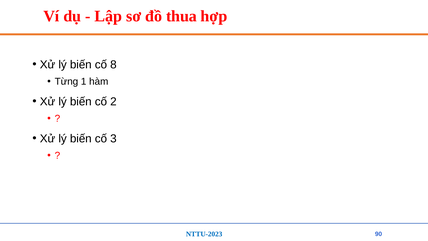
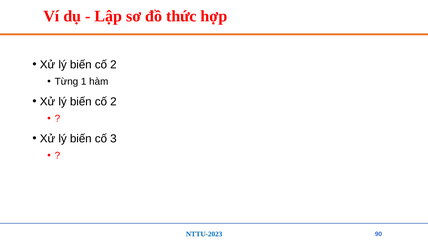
thua: thua -> thức (182, 16)
8: 8 -> 2 (113, 64)
